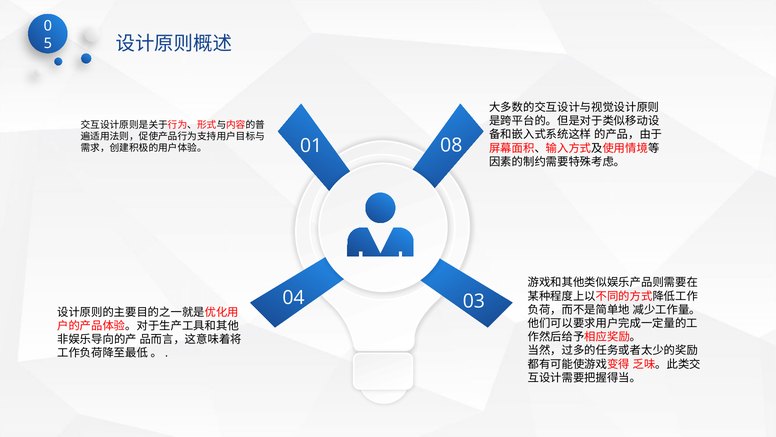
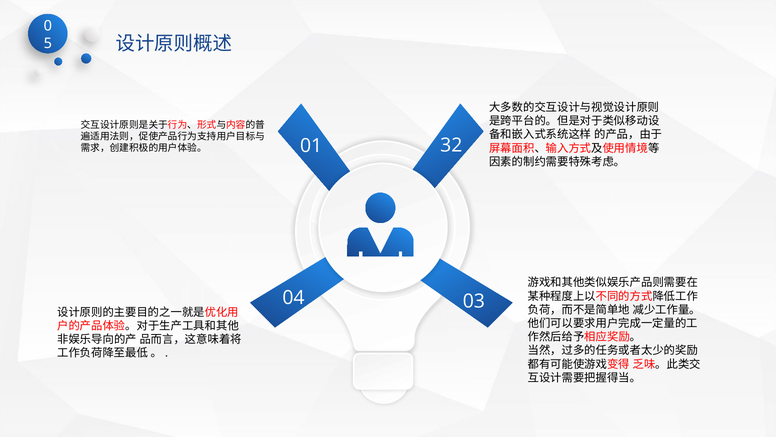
08: 08 -> 32 (451, 145)
